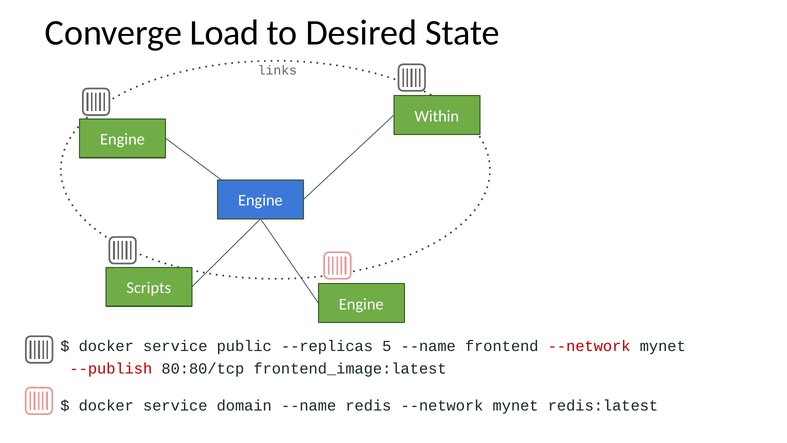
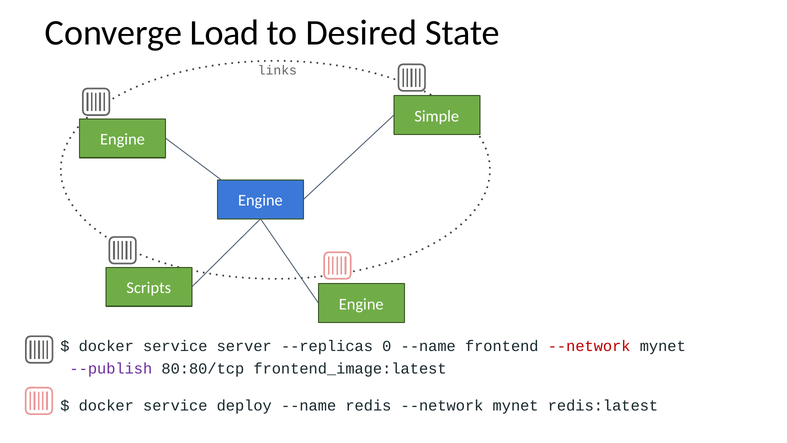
Within: Within -> Simple (437, 116)
public: public -> server (244, 346)
5: 5 -> 0 (387, 346)
--publish colour: red -> purple (111, 368)
domain: domain -> deploy (244, 405)
